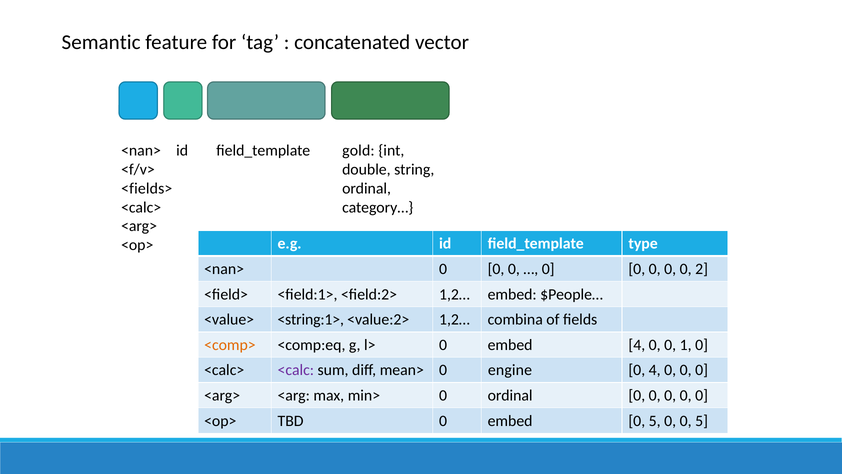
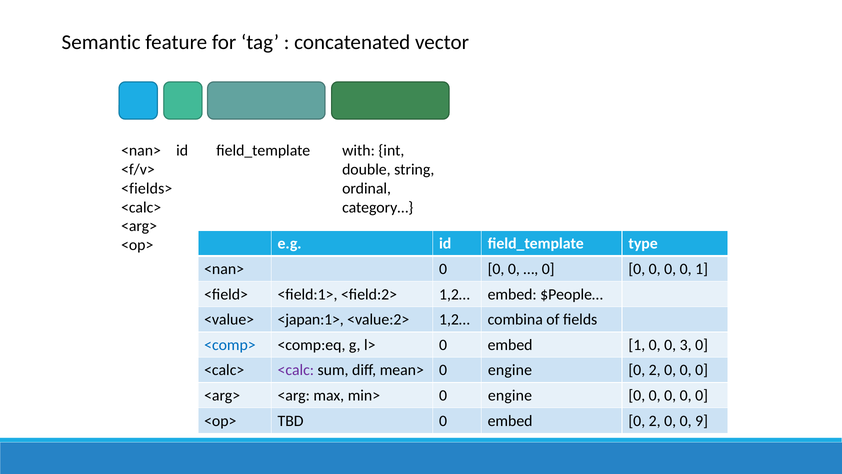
gold: gold -> with (359, 150)
0 2: 2 -> 1 (702, 269)
<string:1>: <string:1> -> <japan:1> (311, 319)
<comp> colour: orange -> blue (230, 345)
embed 4: 4 -> 1 (637, 345)
1: 1 -> 3 (686, 345)
4: 4 -> 2 (655, 370)
min> 0 ordinal: ordinal -> engine (510, 395)
embed 0 5: 5 -> 2 (655, 421)
0 0 5: 5 -> 9 (702, 421)
